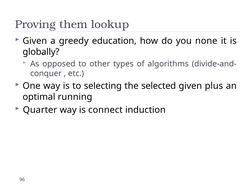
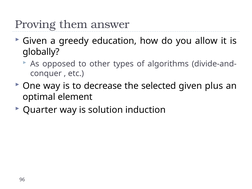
lookup: lookup -> answer (110, 24)
none: none -> allow (206, 41)
selecting: selecting -> decrease (103, 86)
running: running -> element (75, 97)
connect: connect -> solution (105, 110)
